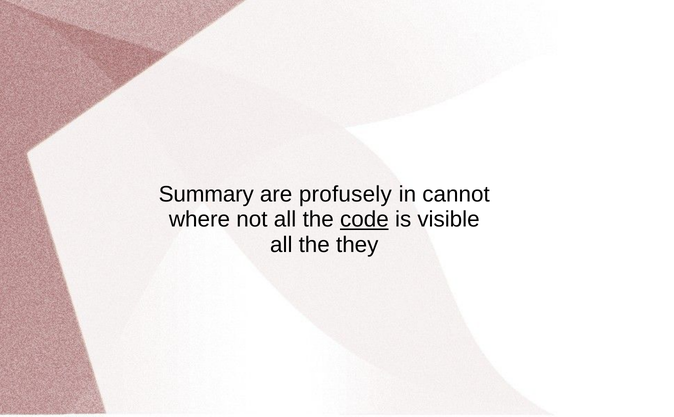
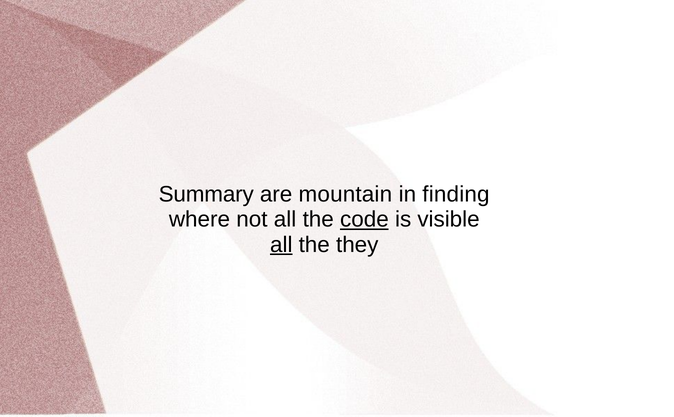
profusely: profusely -> mountain (345, 195)
cannot: cannot -> finding (456, 195)
all underline: none -> present (281, 245)
